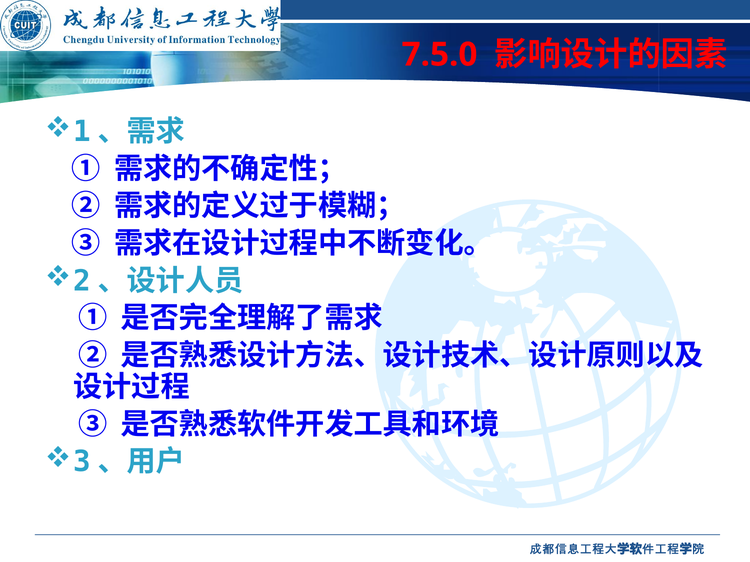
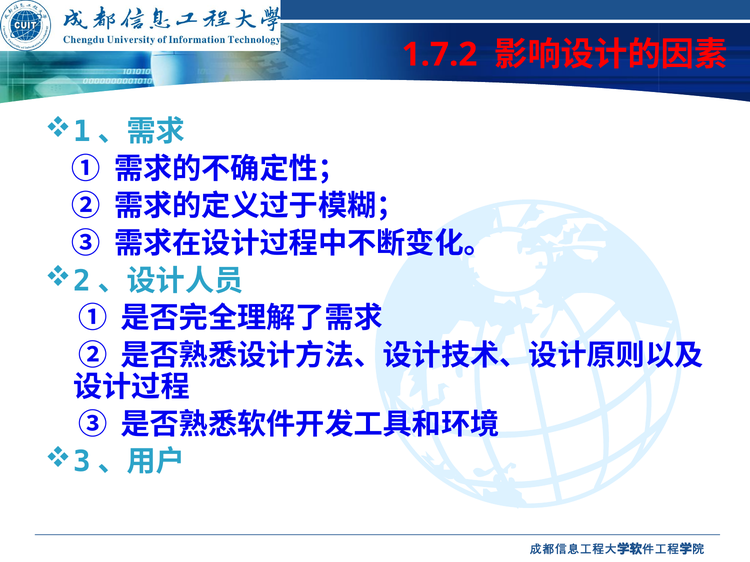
7.5.0: 7.5.0 -> 1.7.2 (440, 55)
